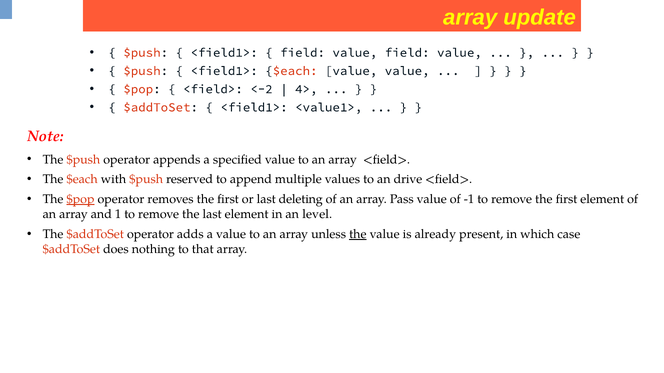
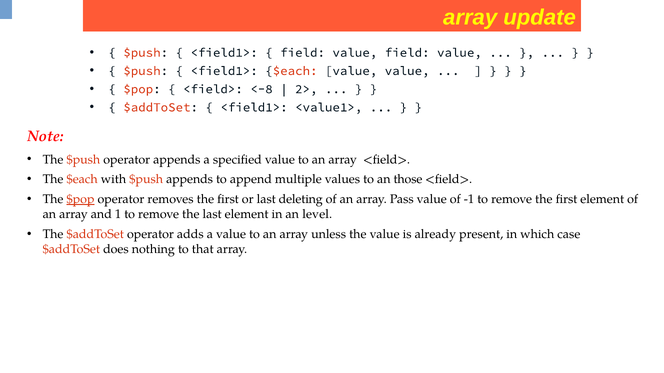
<-2: <-2 -> <-8 (261, 89)
4>: 4> -> 2> (306, 89)
$push reserved: reserved -> appends (190, 180)
drive: drive -> those (408, 180)
the underline: present -> none (358, 234)
